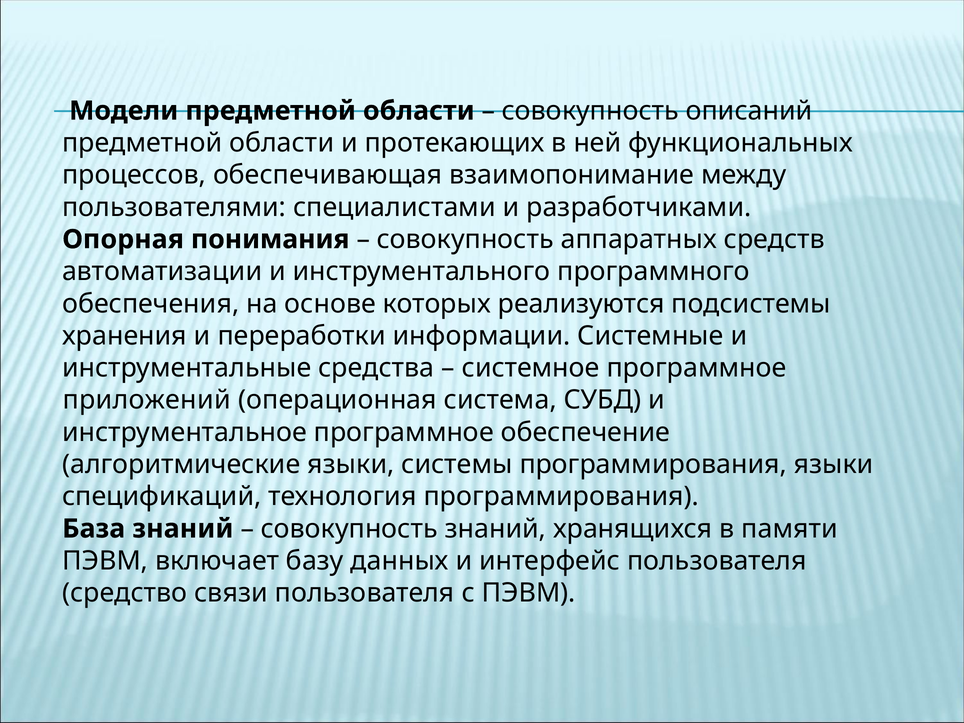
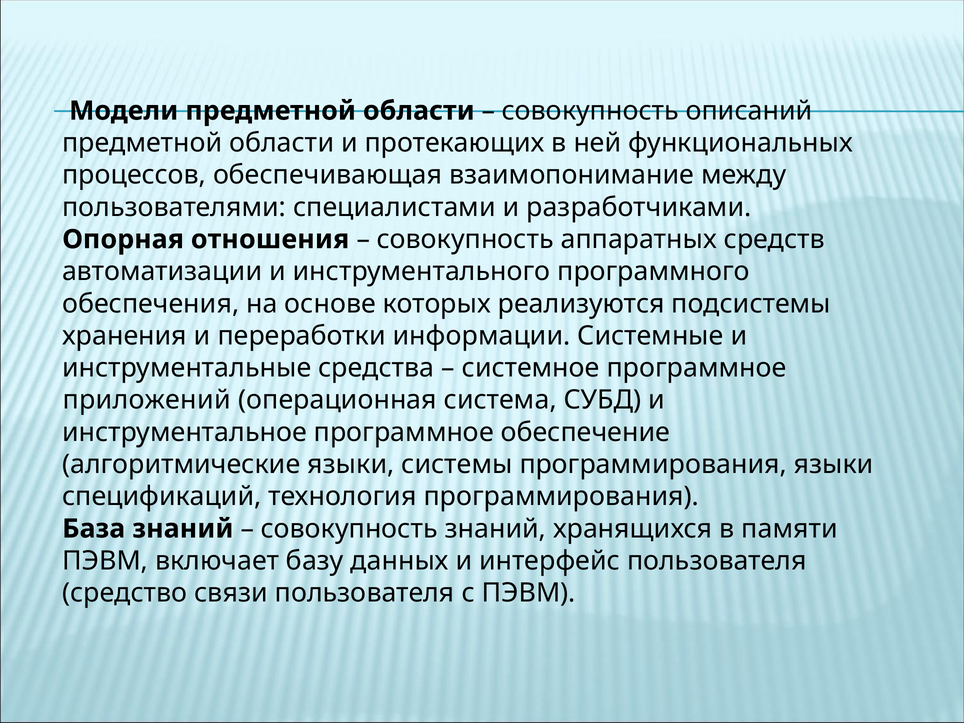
понимания: понимания -> отношения (270, 239)
